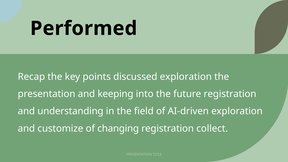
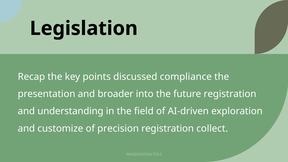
Performed: Performed -> Legislation (84, 28)
discussed exploration: exploration -> compliance (186, 77)
keeping: keeping -> broader (115, 94)
changing: changing -> precision (118, 129)
